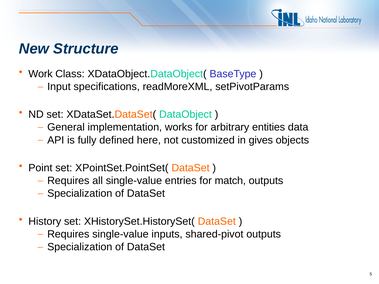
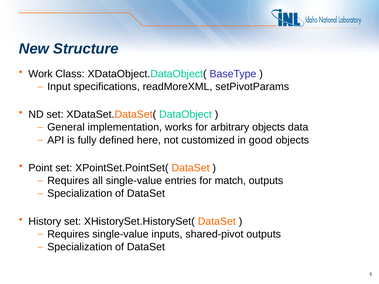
arbitrary entities: entities -> objects (269, 127)
gives: gives -> good (261, 140)
